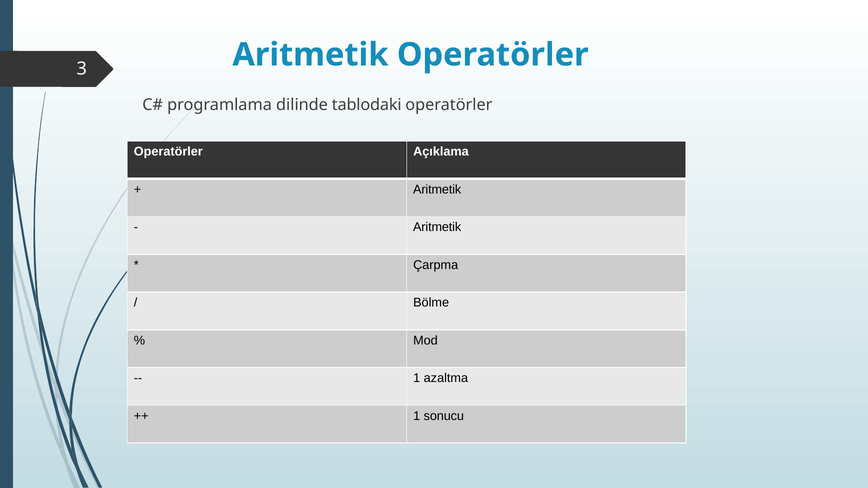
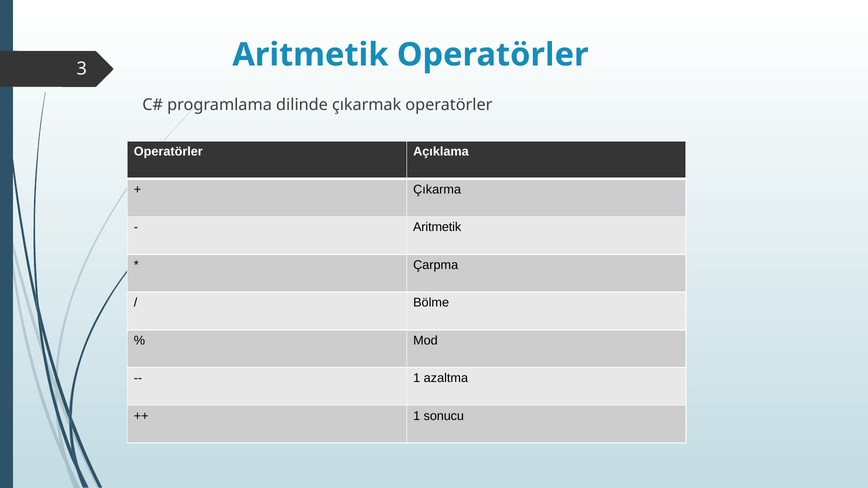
tablodaki: tablodaki -> çıkarmak (367, 105)
Aritmetik: Aritmetik -> Çıkarma (437, 190)
